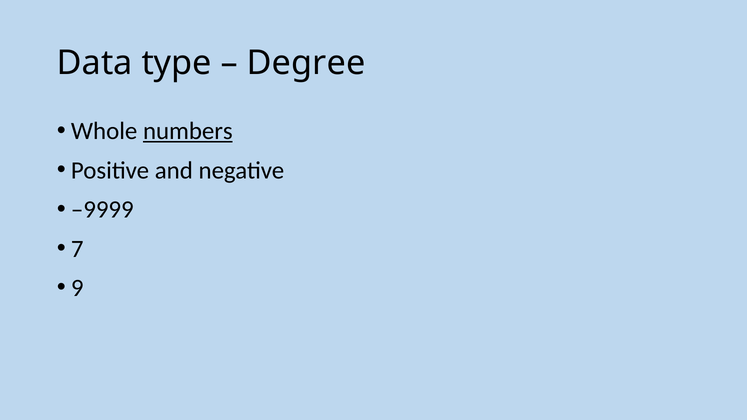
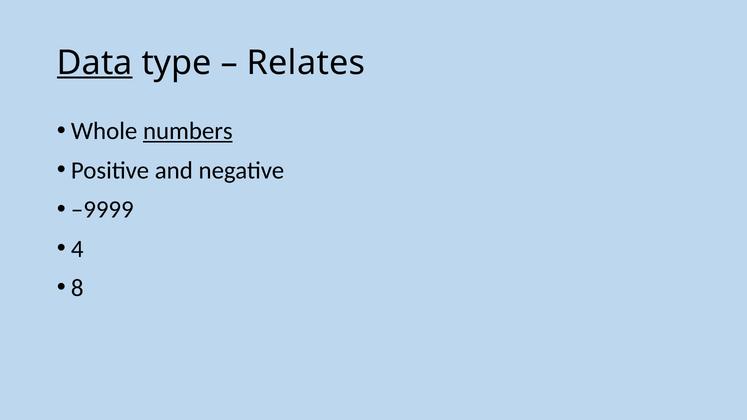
Data underline: none -> present (95, 63)
Degree: Degree -> Relates (306, 63)
7: 7 -> 4 (77, 249)
9: 9 -> 8 (77, 288)
